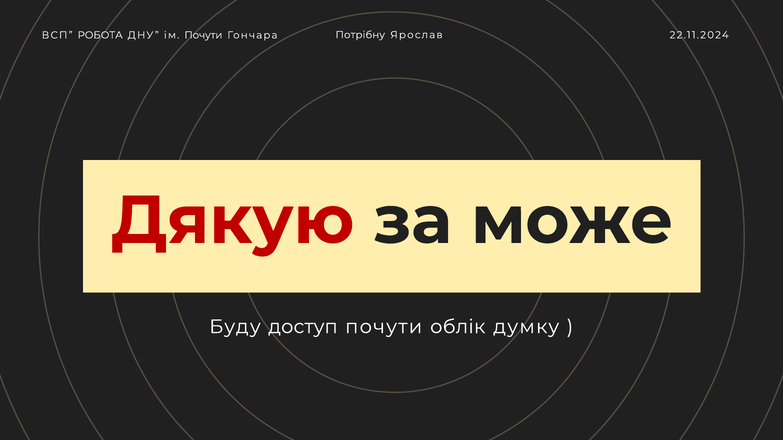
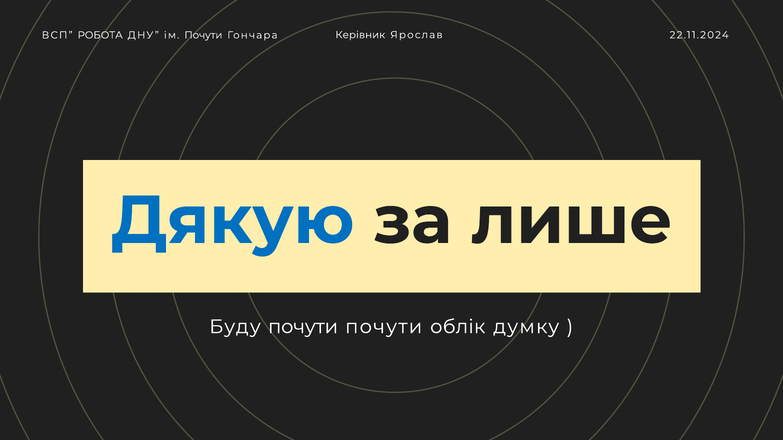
Потрібну: Потрібну -> Керівник (360, 35)
Дякую colour: red -> blue (233, 221)
може: може -> лише (572, 221)
Буду доступ: доступ -> почути (303, 327)
